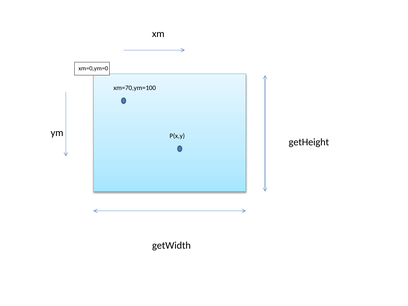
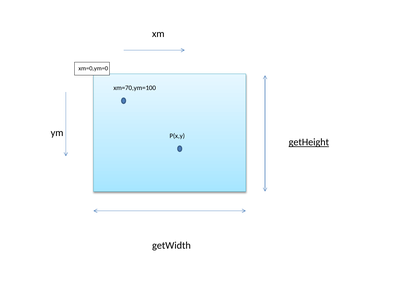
getHeight underline: none -> present (309, 142)
